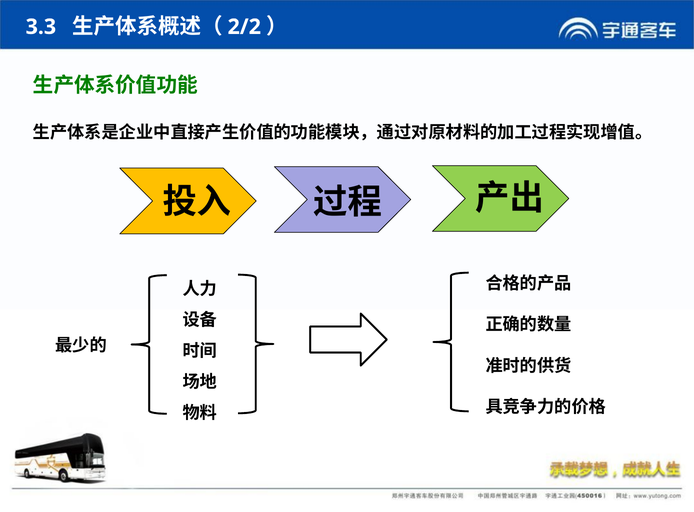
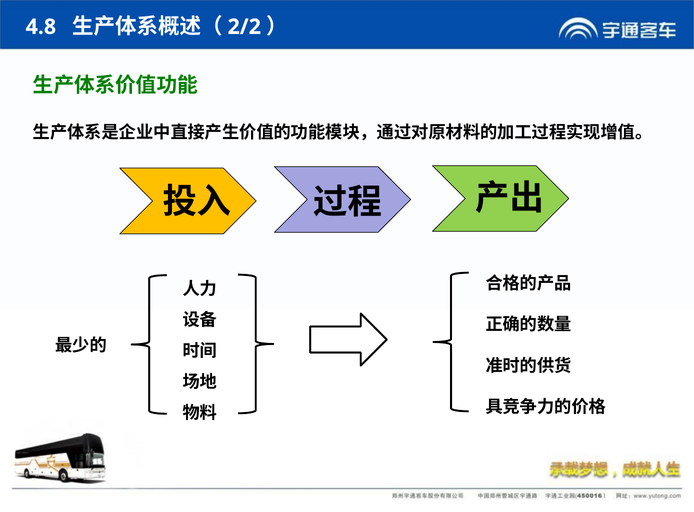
3.3: 3.3 -> 4.8 (41, 27)
